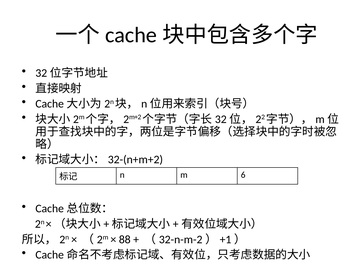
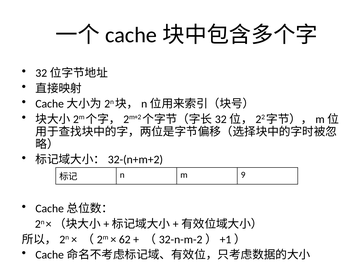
6: 6 -> 9 (243, 175)
88: 88 -> 62 (125, 240)
